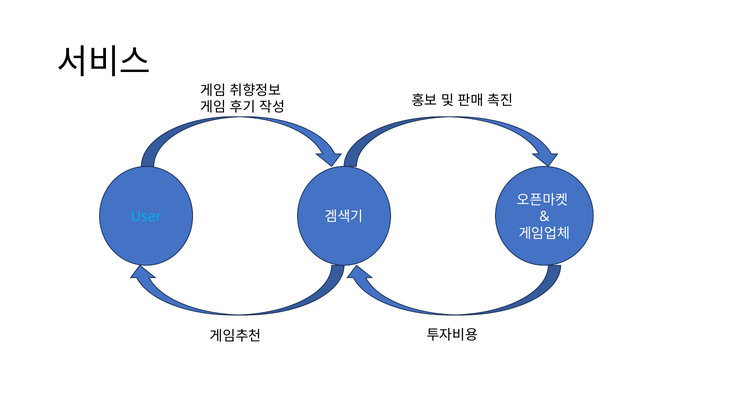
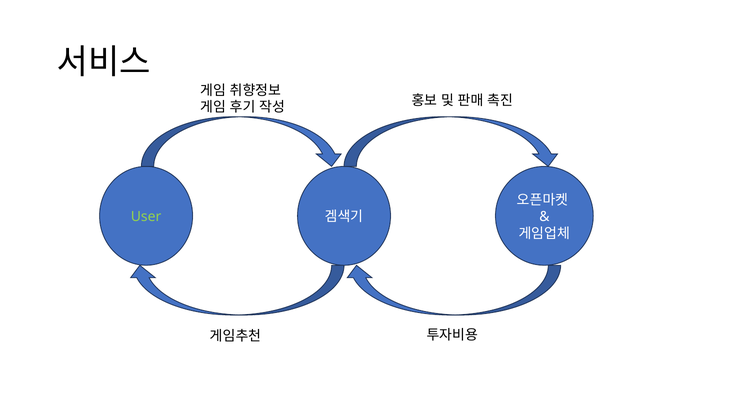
User colour: light blue -> light green (146, 217)
